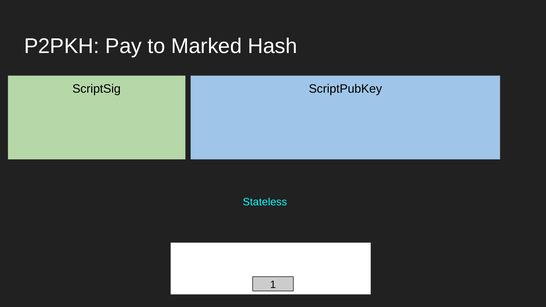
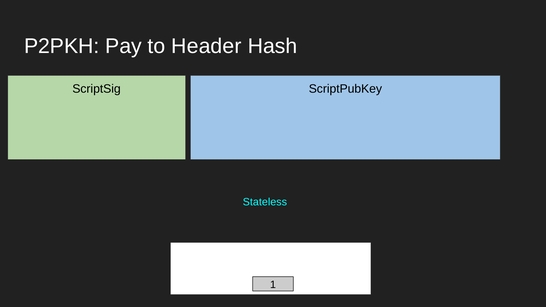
Marked: Marked -> Header (206, 46)
